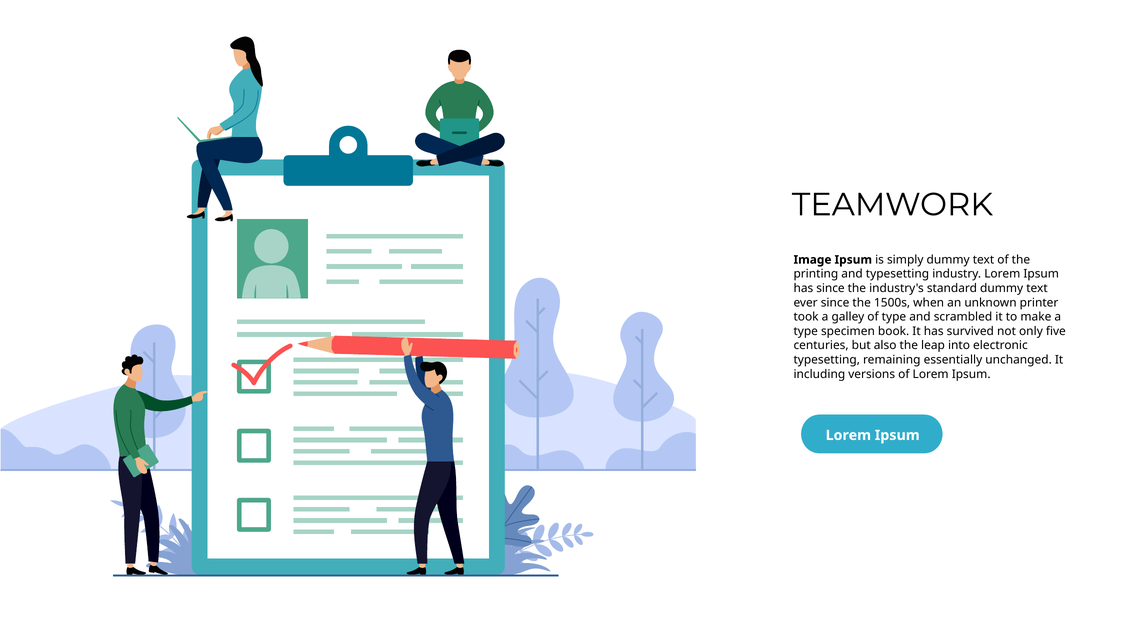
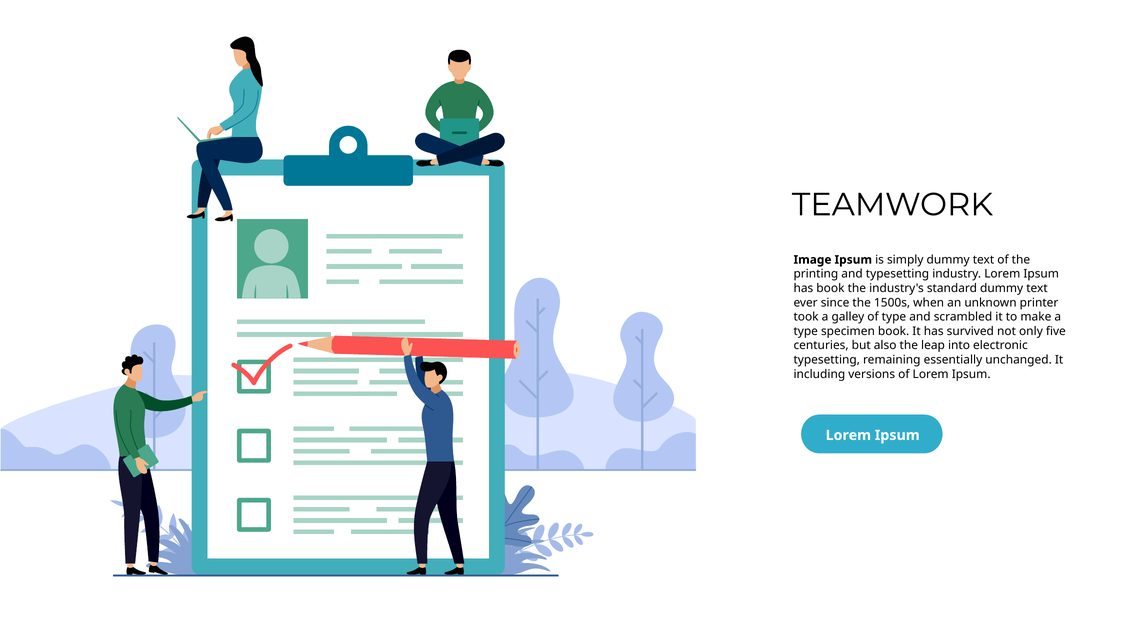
has since: since -> book (830, 288)
